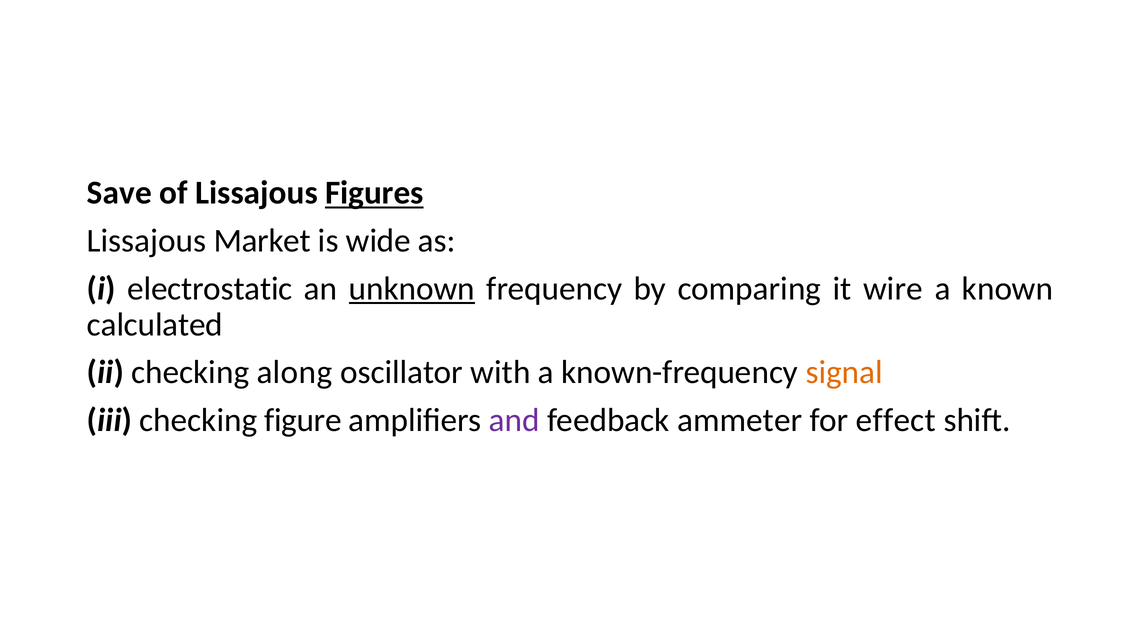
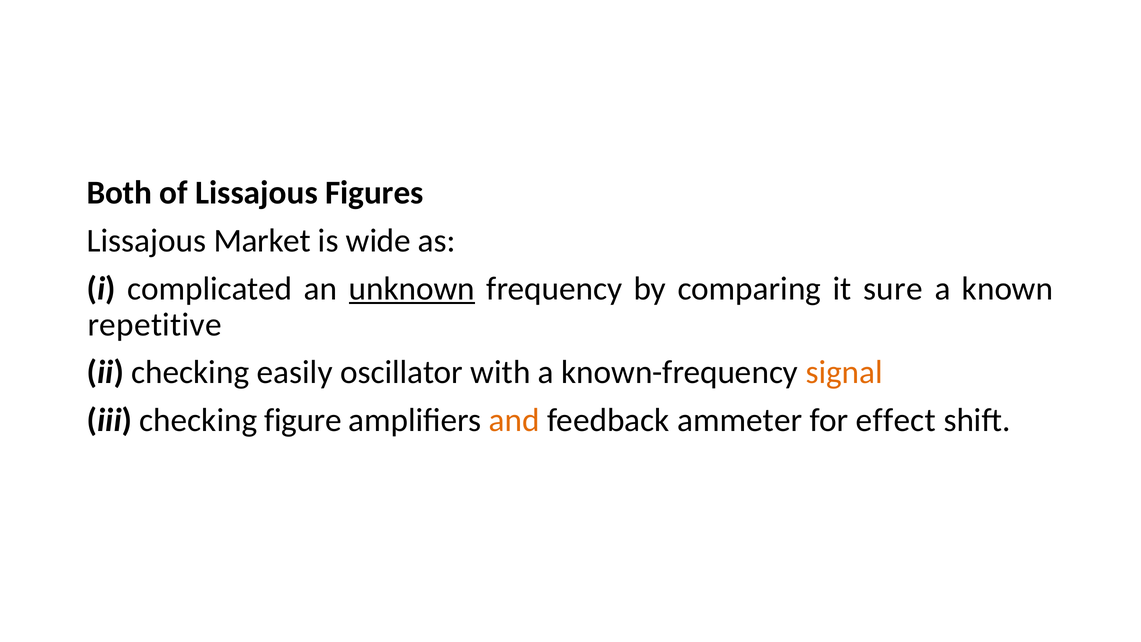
Save: Save -> Both (120, 193)
Figures underline: present -> none (374, 193)
electrostatic: electrostatic -> complicated (210, 289)
wire: wire -> sure (893, 289)
calculated: calculated -> repetitive (155, 325)
along: along -> easily (295, 372)
and colour: purple -> orange (514, 420)
